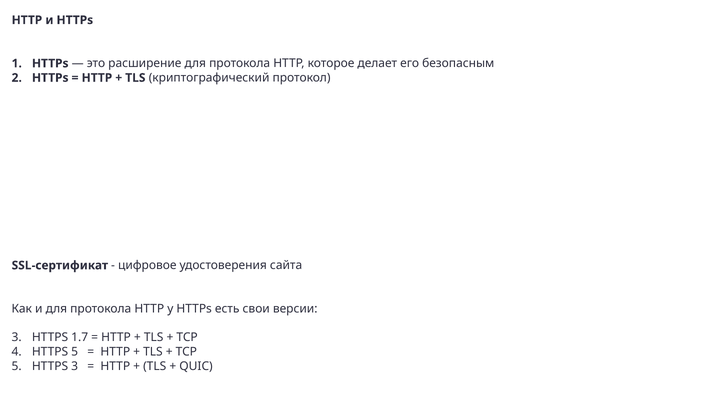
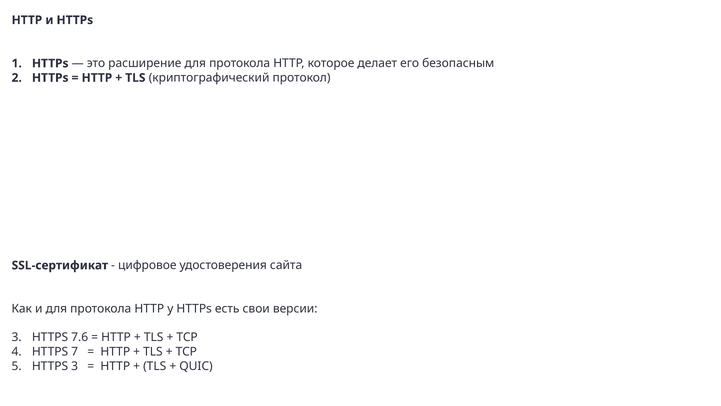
1.7: 1.7 -> 7.6 (80, 337)
HTTPS 5: 5 -> 7 (75, 352)
